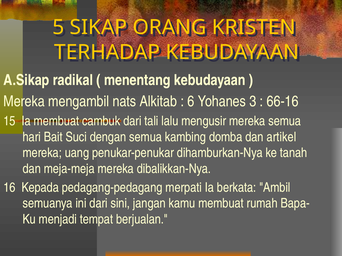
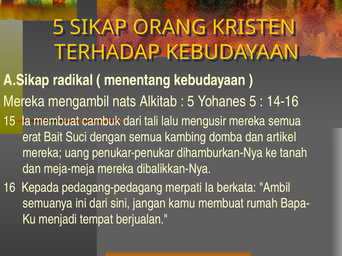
6: 6 -> 5 (191, 102)
Yohanes 3: 3 -> 5 (253, 102)
66-16: 66-16 -> 14-16 (283, 102)
hari: hari -> erat (32, 137)
